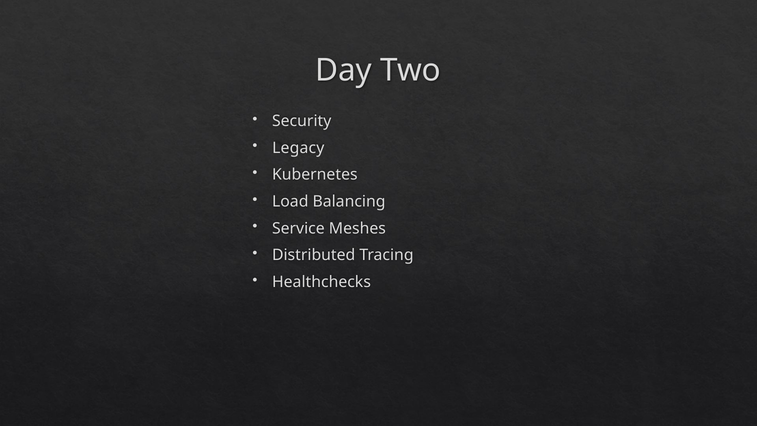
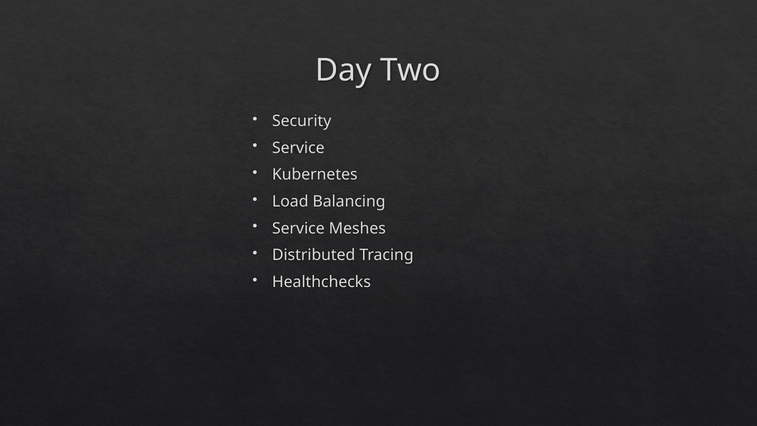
Legacy: Legacy -> Service (298, 148)
